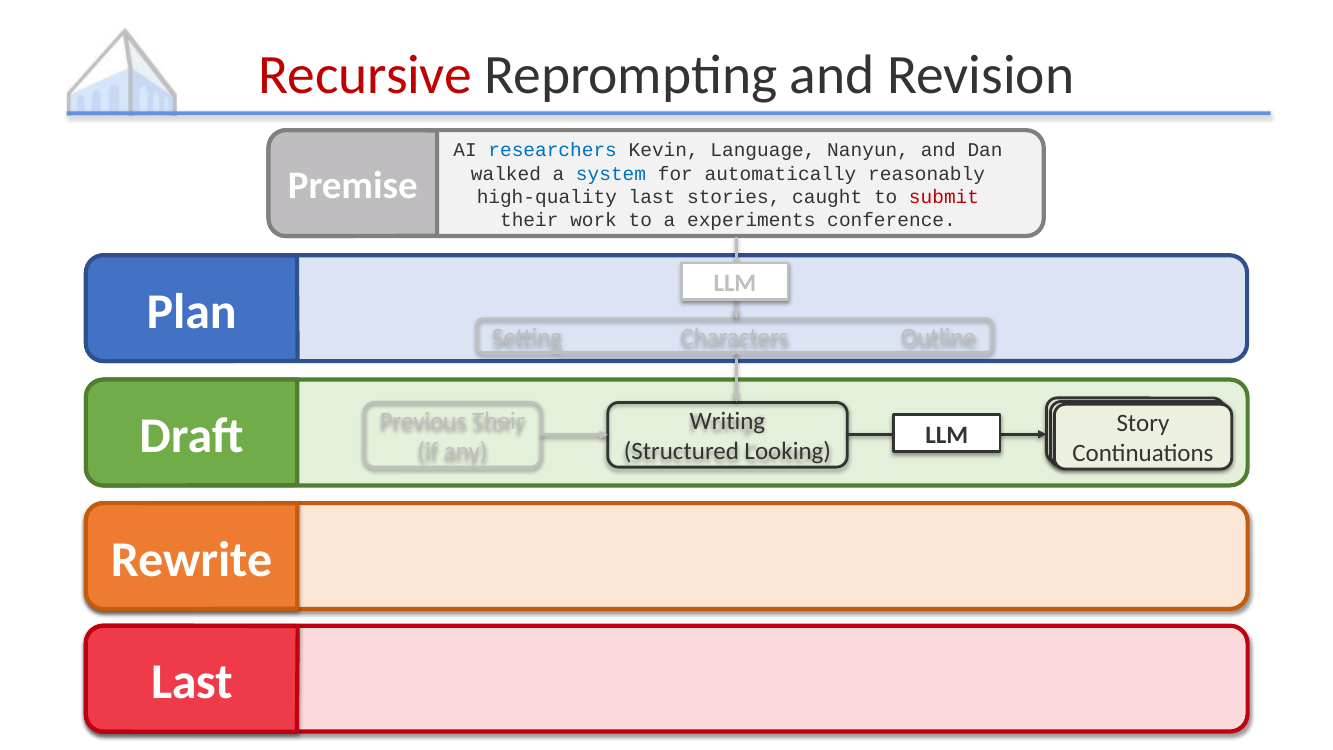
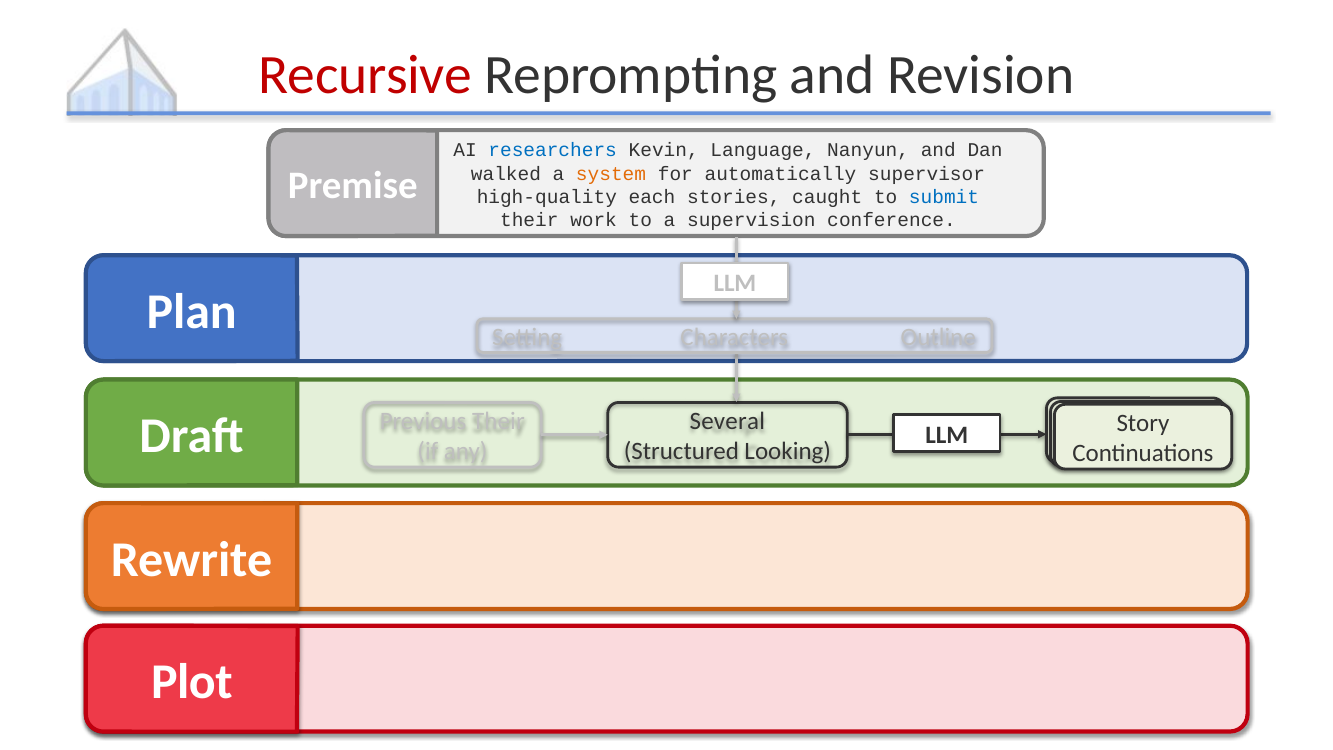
system colour: blue -> orange (611, 174)
reasonably: reasonably -> supervisor (927, 174)
high-quality last: last -> each (652, 197)
submit colour: red -> blue (944, 197)
experiments: experiments -> supervision (751, 220)
Writing: Writing -> Several (727, 421)
Last: Last -> Plot (192, 682)
